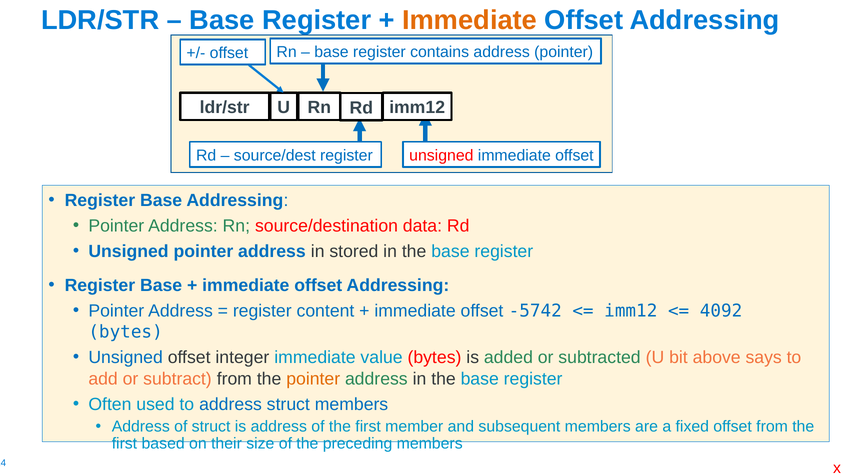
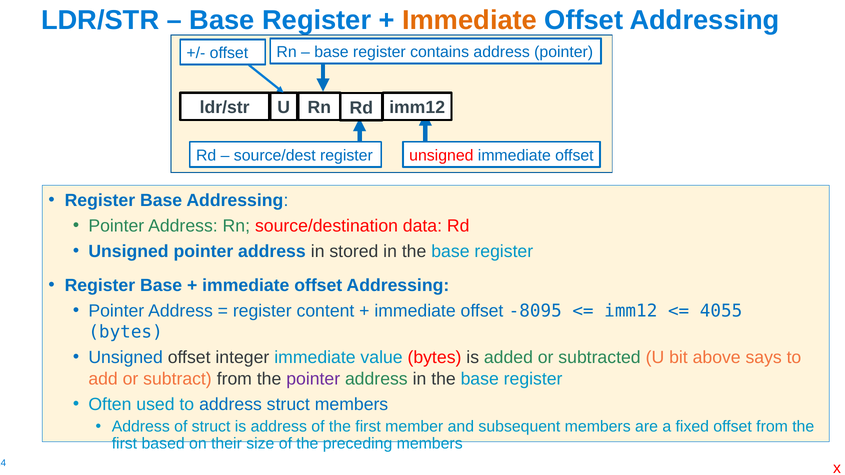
-5742: -5742 -> -8095 (535, 311)
4092: 4092 -> 4055 (721, 311)
pointer colour: orange -> purple (313, 379)
